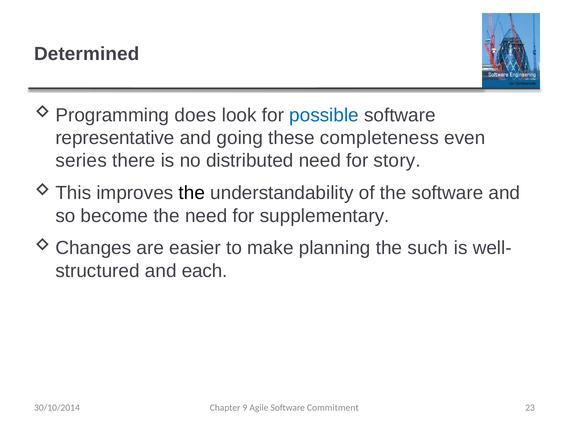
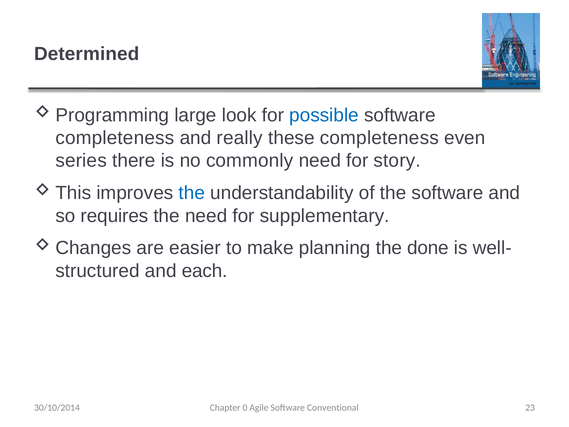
does: does -> large (195, 115)
representative: representative -> completeness (115, 138)
going: going -> really (240, 138)
distributed: distributed -> commonly (250, 161)
the colour: black -> blue (192, 193)
become: become -> requires (114, 216)
such: such -> done (428, 248)
9: 9 -> 0 (245, 408)
Commitment: Commitment -> Conventional (333, 408)
